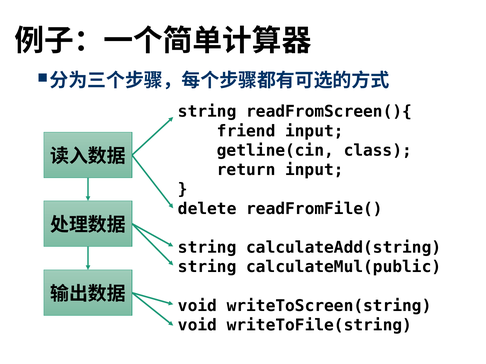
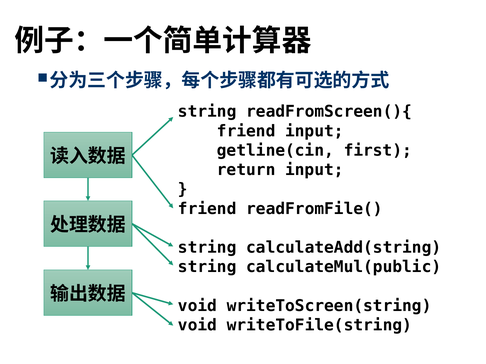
class: class -> first (378, 151)
delete: delete -> friend (207, 209)
